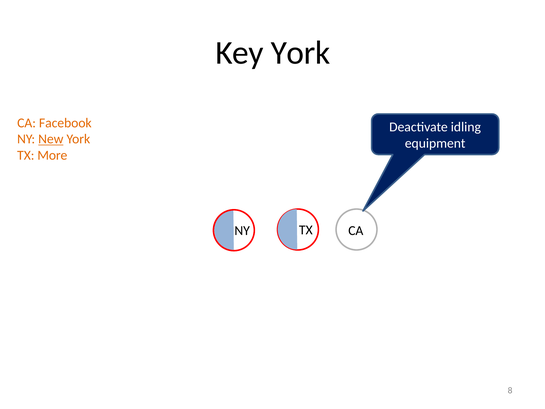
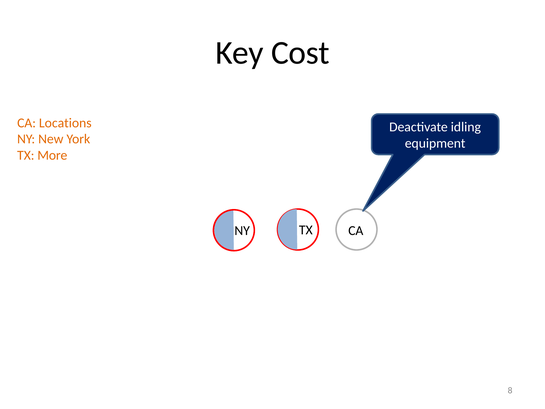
Key York: York -> Cost (300, 53)
Facebook: Facebook -> Locations (65, 123)
New underline: present -> none (51, 139)
